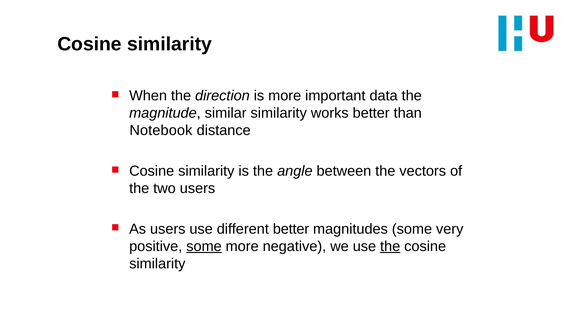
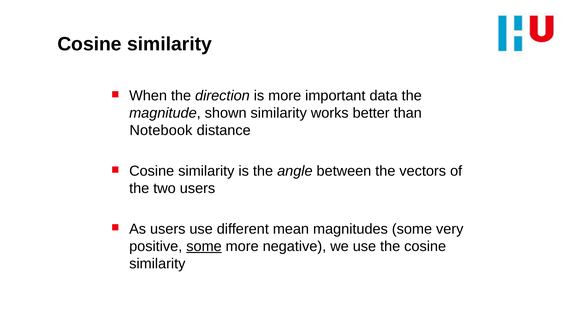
similar: similar -> shown (226, 113)
different better: better -> mean (291, 229)
the underline: present -> none (390, 246)
